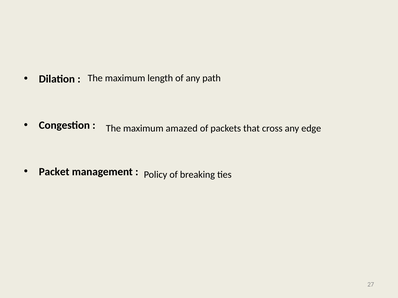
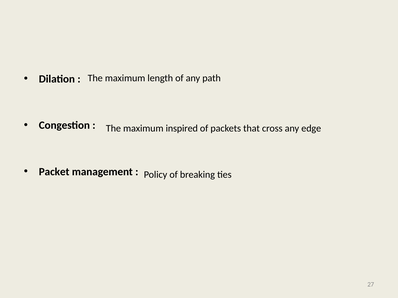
amazed: amazed -> inspired (182, 129)
